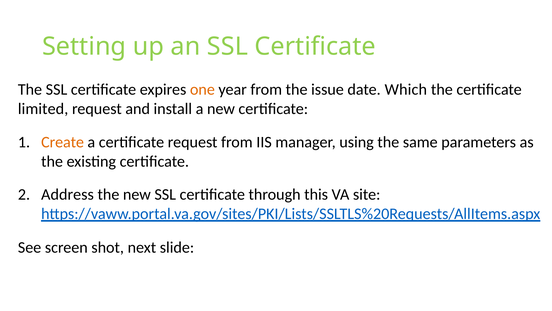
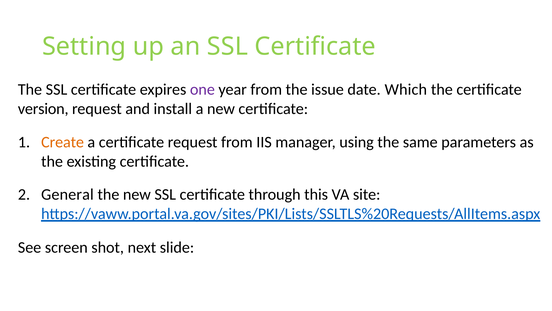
one colour: orange -> purple (202, 89)
limited: limited -> version (43, 109)
Address: Address -> General (67, 194)
